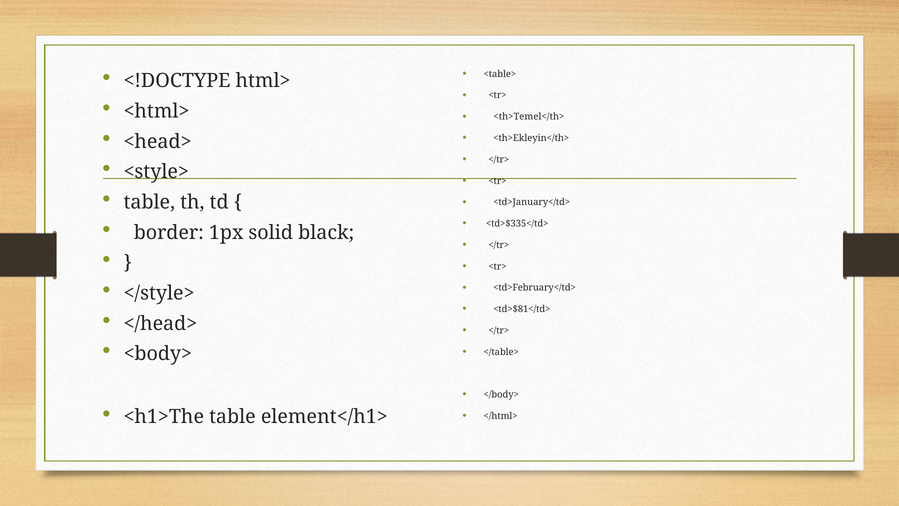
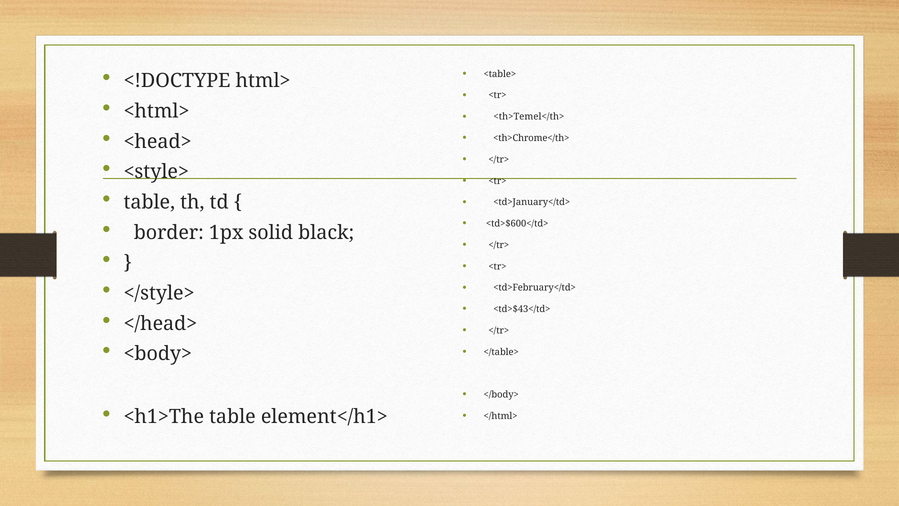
<th>Ekleyin</th>: <th>Ekleyin</th> -> <th>Chrome</th> (531, 138)
<td>$335</td>: <td>$335</td> -> <td>$600</td> (517, 224)
<td>$81</td>: <td>$81</td> -> <td>$43</td> (522, 309)
